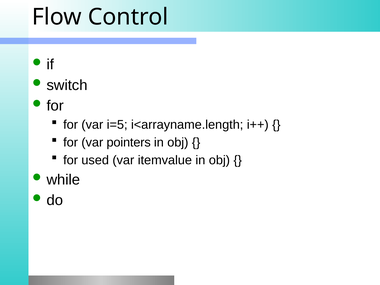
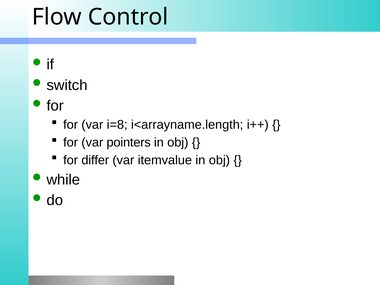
i=5: i=5 -> i=8 (117, 125)
used: used -> differ (95, 160)
